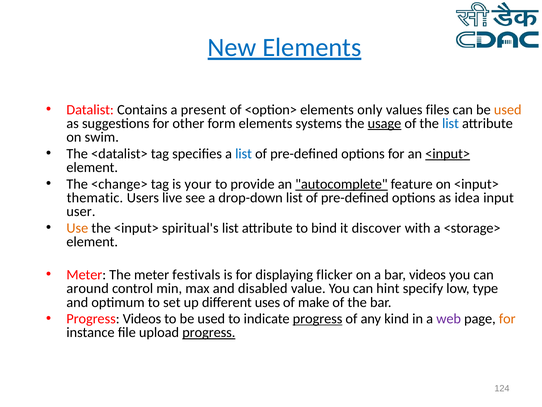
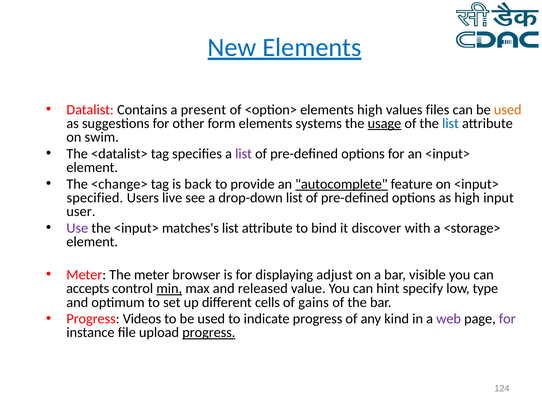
elements only: only -> high (370, 110)
list colour: blue -> purple (244, 154)
<input> underline: present -> none (448, 154)
your: your -> back (198, 184)
thematic: thematic -> specified (95, 197)
as idea: idea -> high (467, 197)
Use colour: orange -> purple (77, 228)
spiritual's: spiritual's -> matches's (190, 228)
festivals: festivals -> browser (196, 275)
flicker: flicker -> adjust (334, 275)
bar videos: videos -> visible (427, 275)
around: around -> accepts (88, 288)
min underline: none -> present (169, 288)
disabled: disabled -> released (263, 288)
uses: uses -> cells (267, 302)
make: make -> gains (314, 302)
progress underline: present -> none (318, 318)
for colour: orange -> purple (507, 318)
